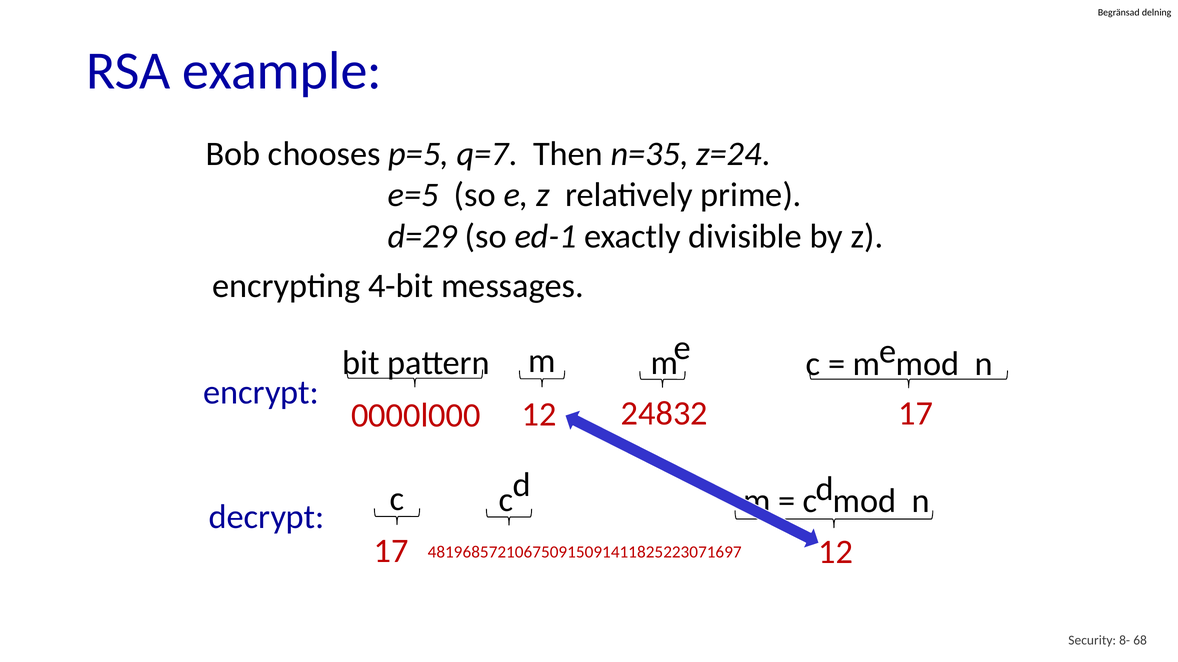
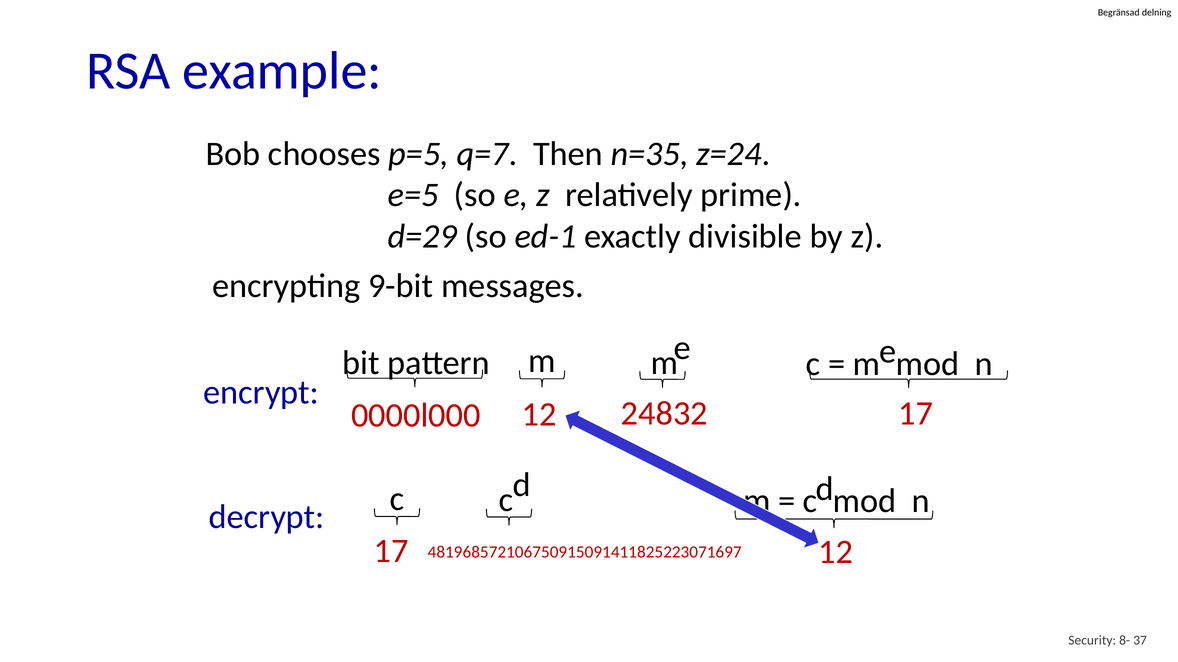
4-bit: 4-bit -> 9-bit (401, 286)
68: 68 -> 37 (1140, 641)
